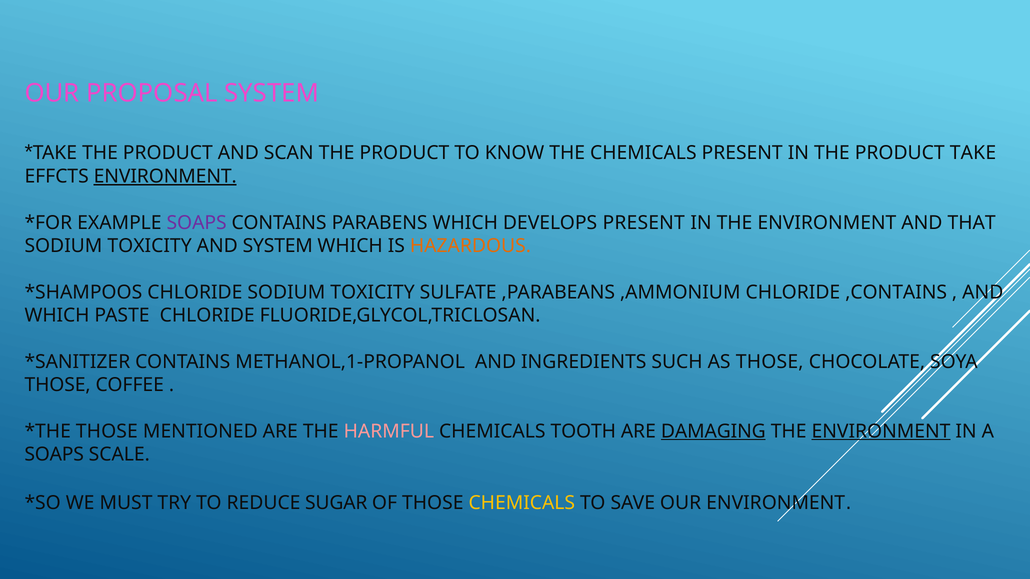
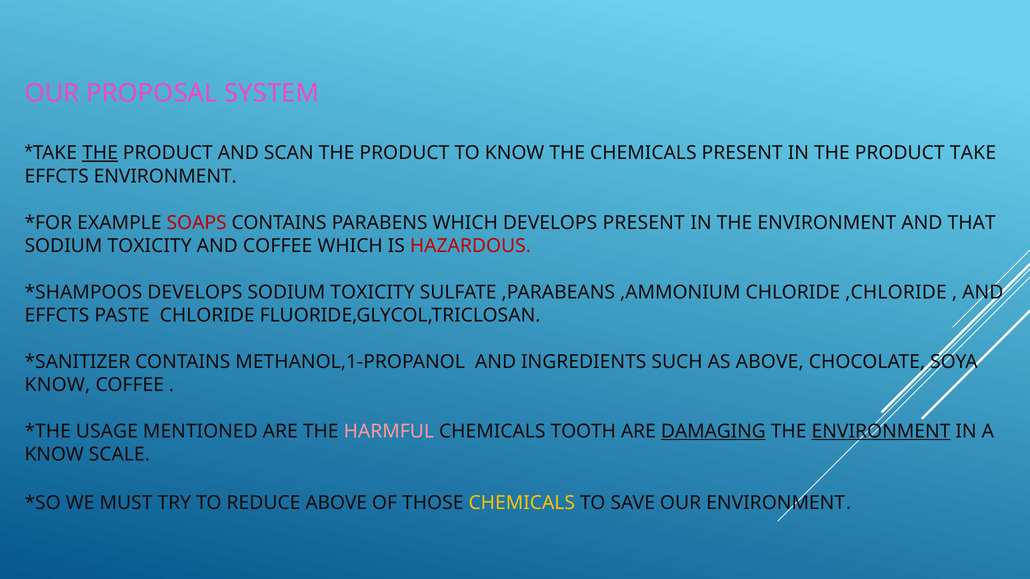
THE underline: none -> present (100, 153)
ENVIRONMENT underline: present -> none (165, 177)
SOAPS colour: purple -> red (197, 223)
AND SYSTEM: SYSTEM -> COFFEE (278, 246)
HAZARDOUS colour: orange -> red (470, 246)
CHLORIDE: CHLORIDE -> DEVELOPS (195, 292)
,CONTAINS: ,CONTAINS -> ,CHLORIDE (896, 292)
WHICH: WHICH -> EFFCTS (57, 316)
AS THOSE: THOSE -> ABOVE (770, 362)
THOSE: THOSE -> KNOW (57, 385)
THOSE: THOSE -> USAGE (107, 432)
SOAPS: SOAPS -> KNOW (54, 455)
REDUCE SUGAR: SUGAR -> ABOVE (336, 503)
